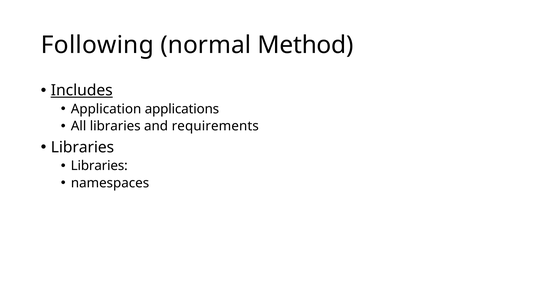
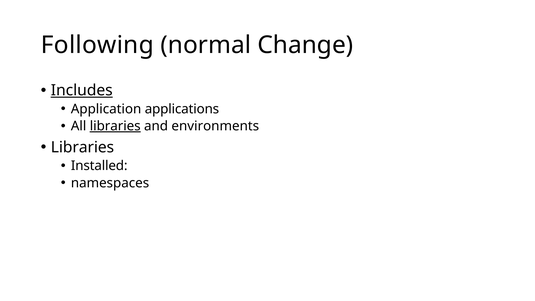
Method: Method -> Change (305, 45)
libraries underline: none -> present (115, 126)
requirements: requirements -> environments (215, 126)
Libraries: Libraries -> Installed (99, 166)
